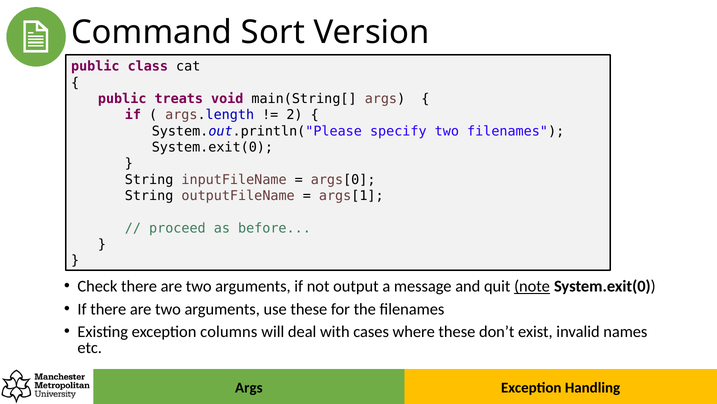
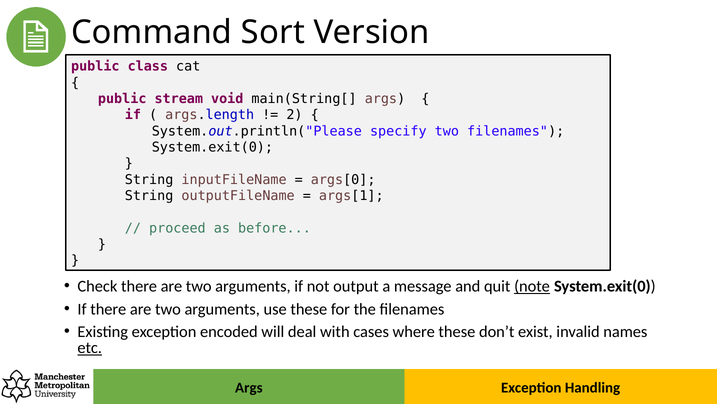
treats: treats -> stream (179, 99)
columns: columns -> encoded (229, 331)
etc underline: none -> present (90, 347)
